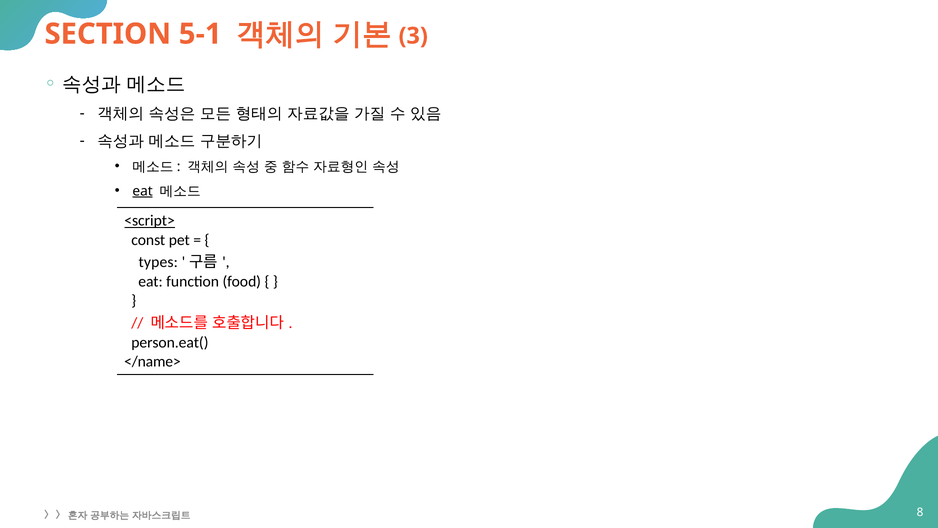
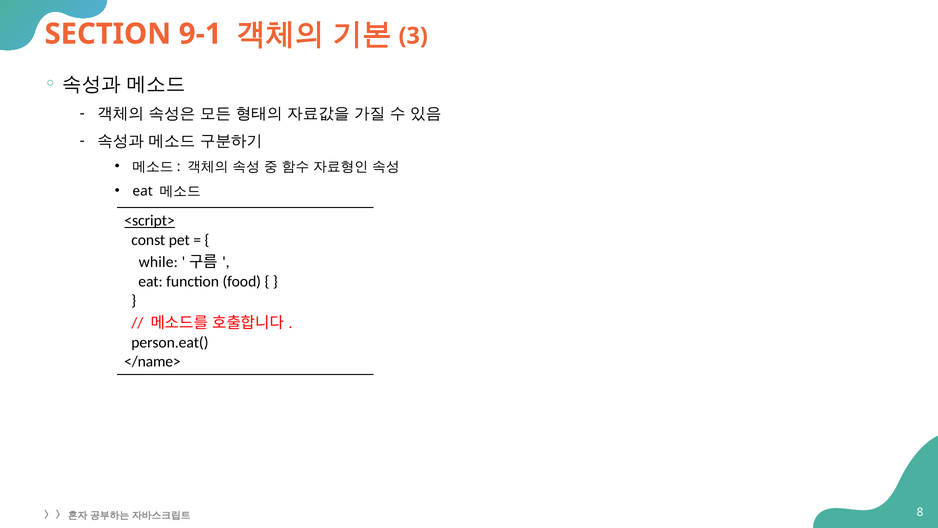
5-1: 5-1 -> 9-1 (200, 34)
eat underline: present -> none (143, 191)
types: types -> while (158, 262)
